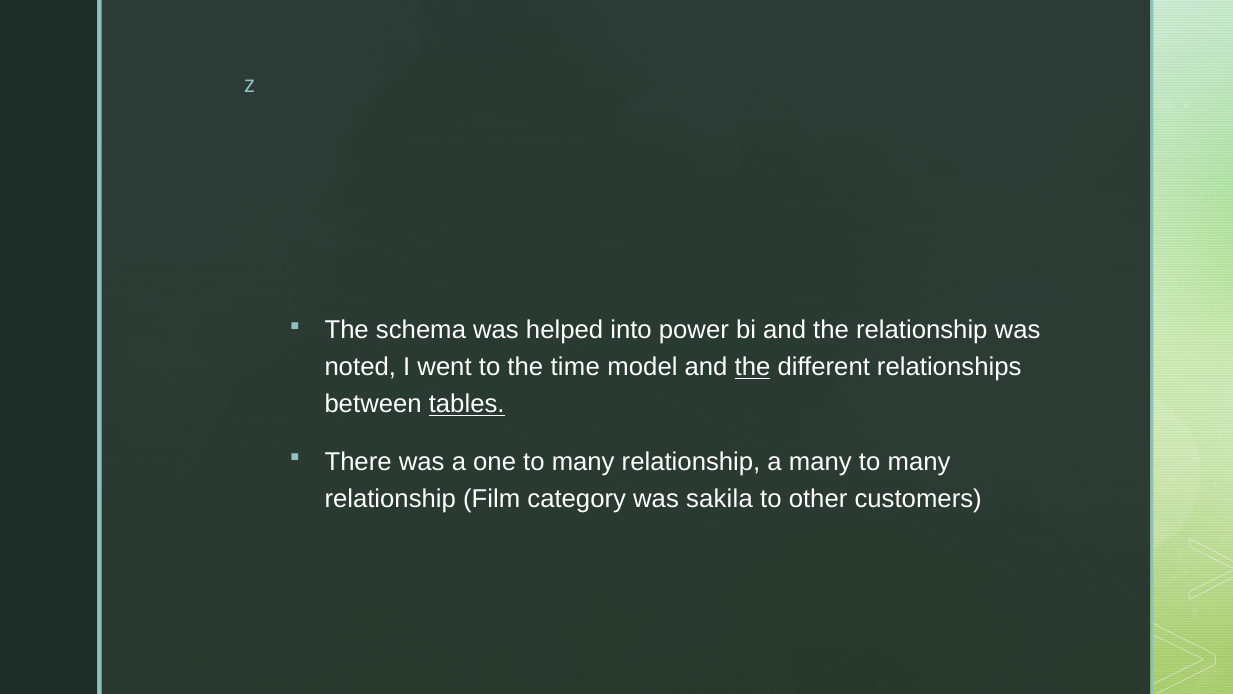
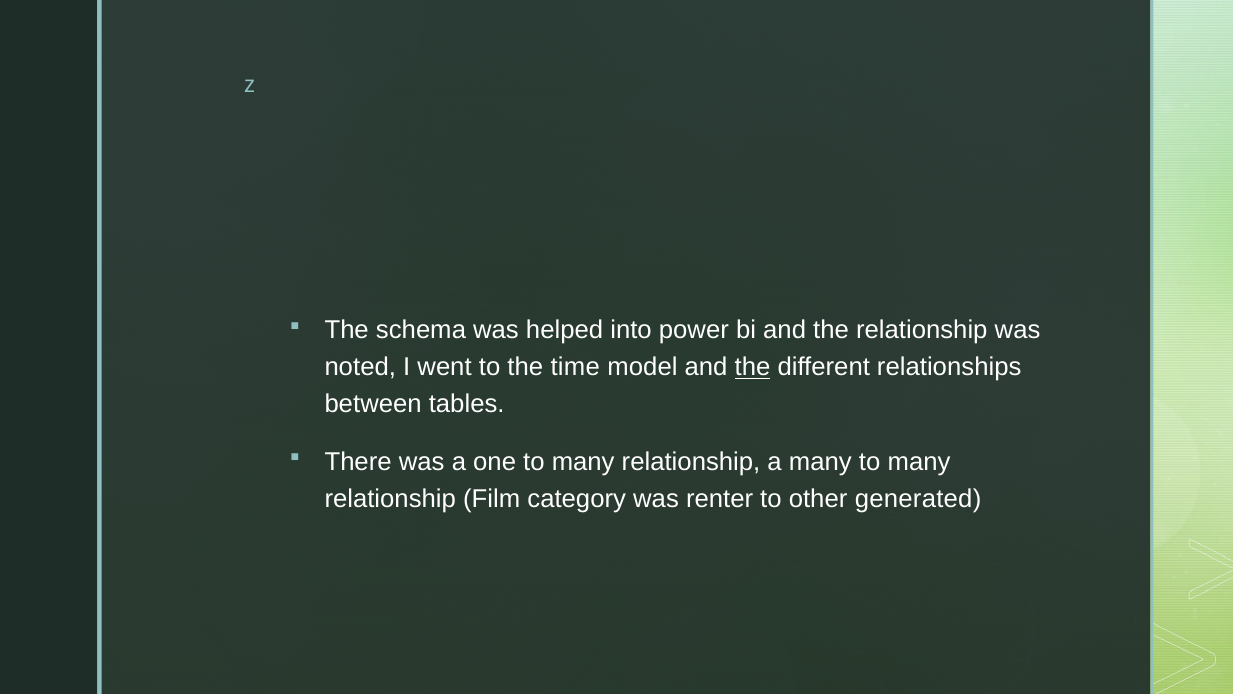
tables underline: present -> none (467, 404)
sakila: sakila -> renter (720, 499)
customers: customers -> generated (918, 499)
